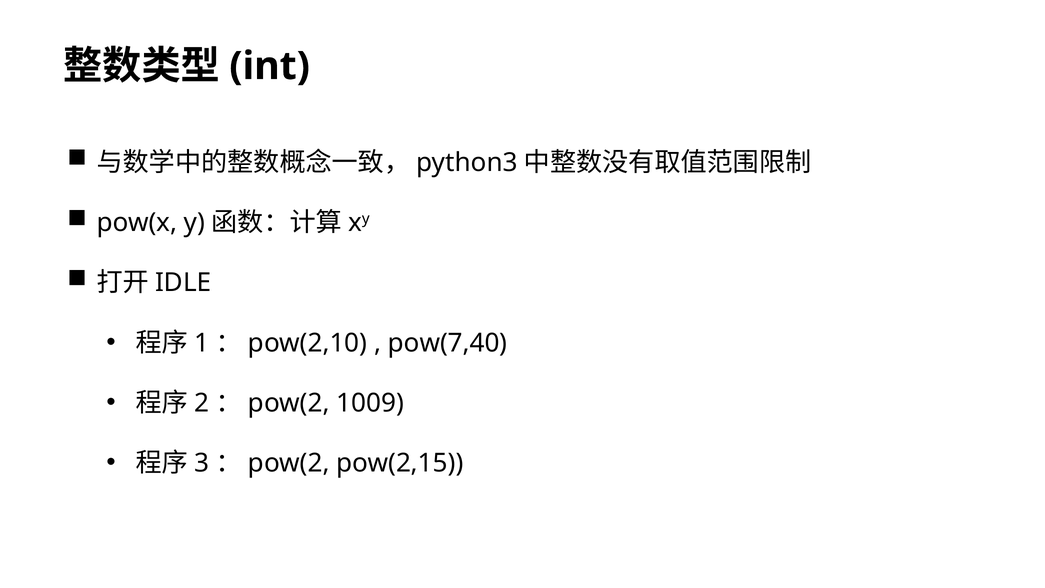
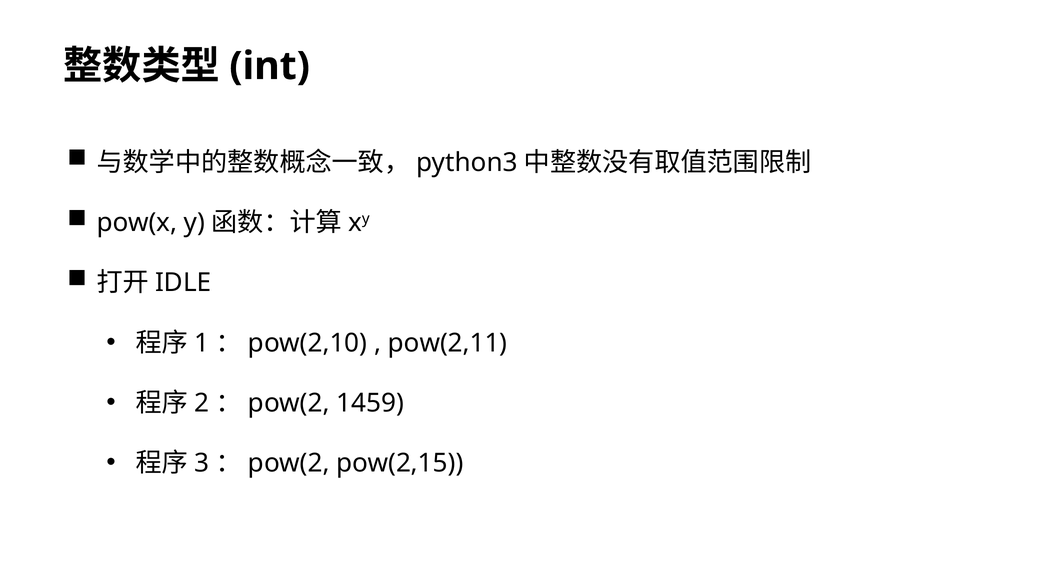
pow(7,40: pow(7,40 -> pow(2,11 (448, 343)
1009: 1009 -> 1459 (370, 403)
